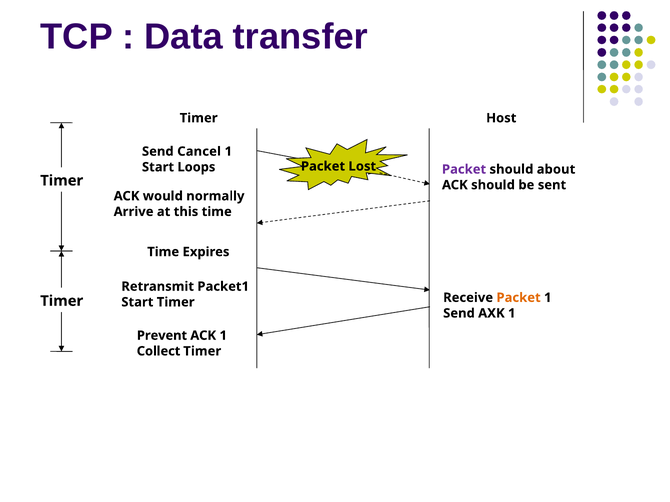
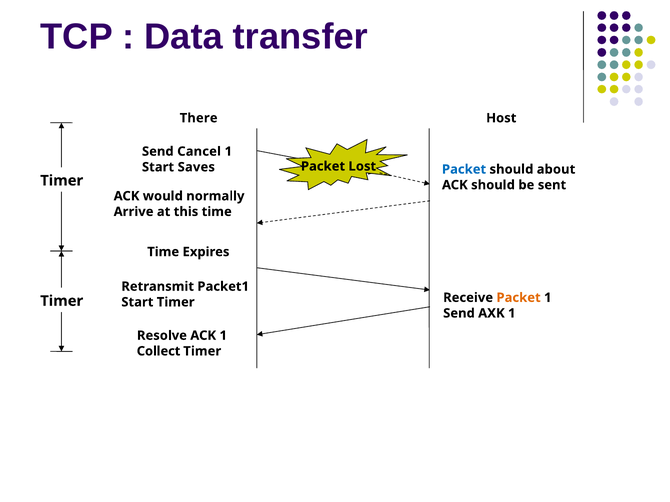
Timer: Timer -> There (199, 118)
Loops: Loops -> Saves (196, 167)
Packet colour: purple -> blue (464, 170)
Prevent: Prevent -> Resolve (162, 336)
